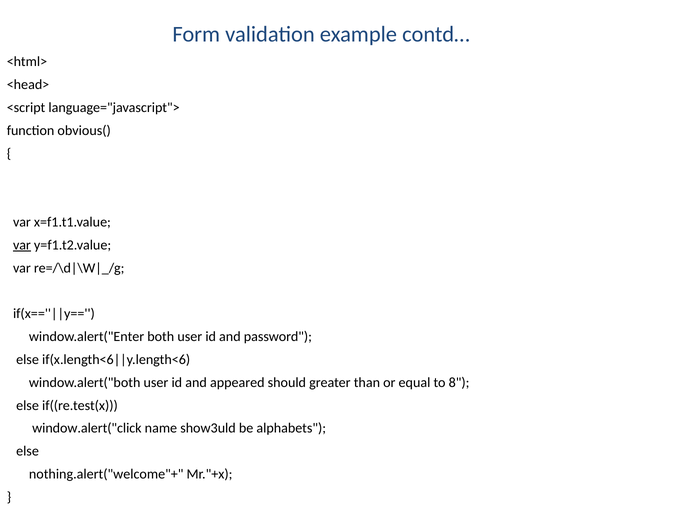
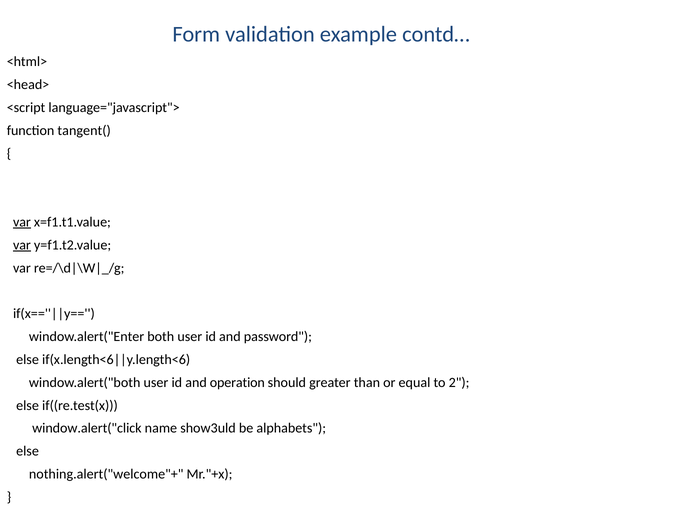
obvious(: obvious( -> tangent( (84, 130)
var underline: none -> present (22, 222)
appeared: appeared -> operation (237, 383)
8: 8 -> 2 (459, 383)
